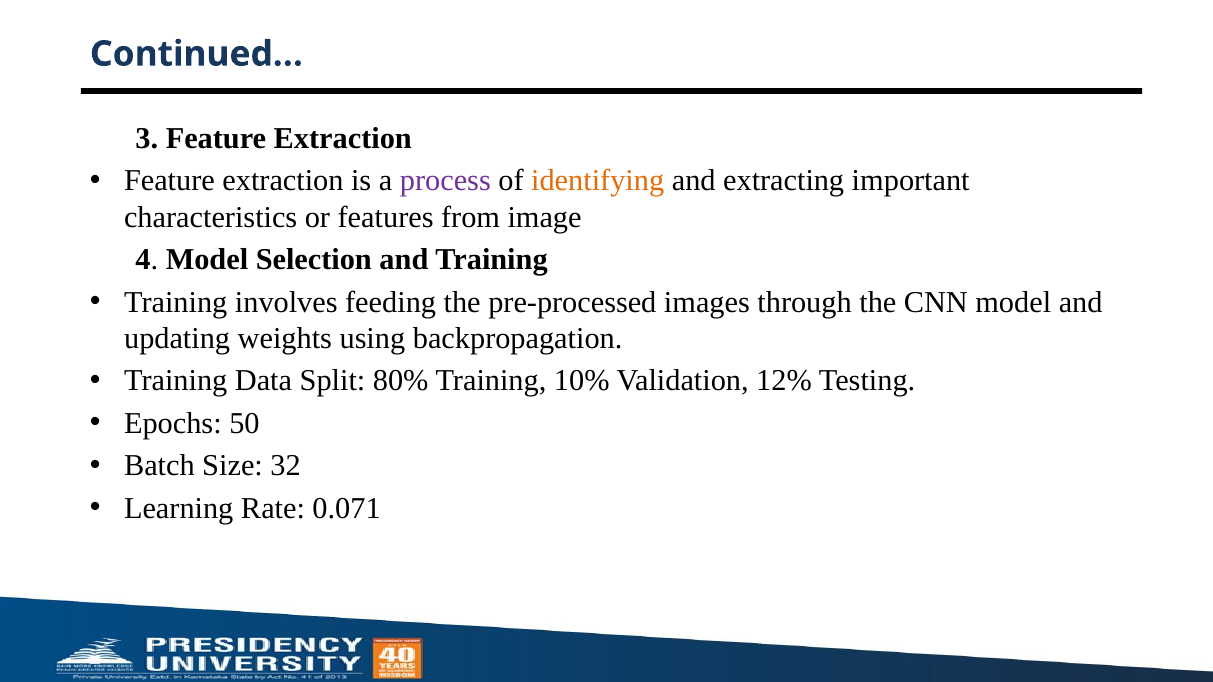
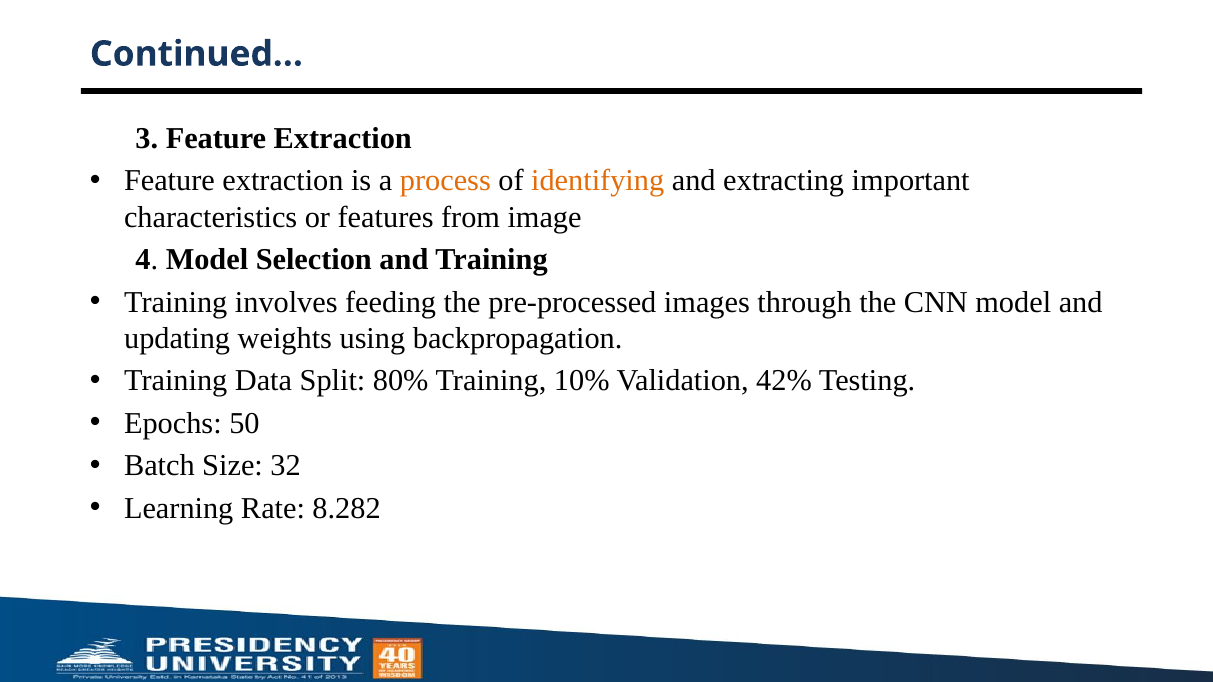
process colour: purple -> orange (445, 181)
12%: 12% -> 42% (784, 381)
0.071: 0.071 -> 8.282 (347, 508)
